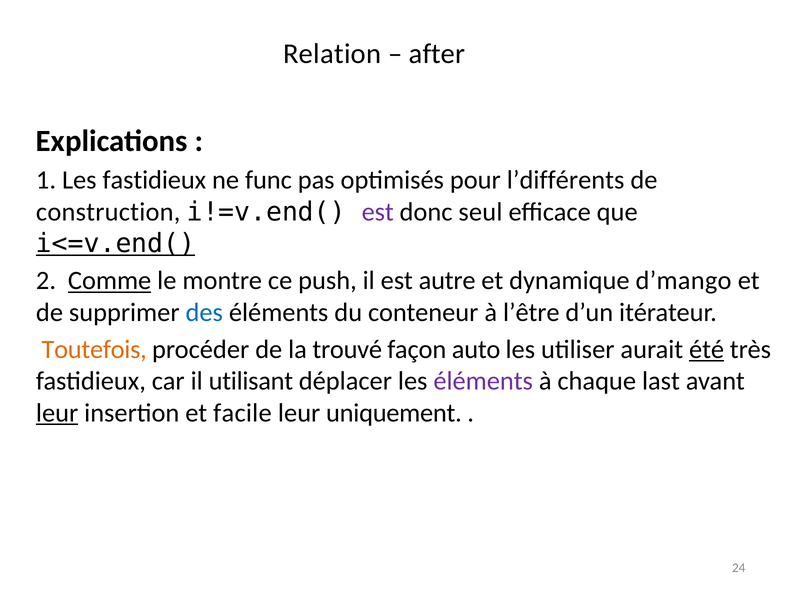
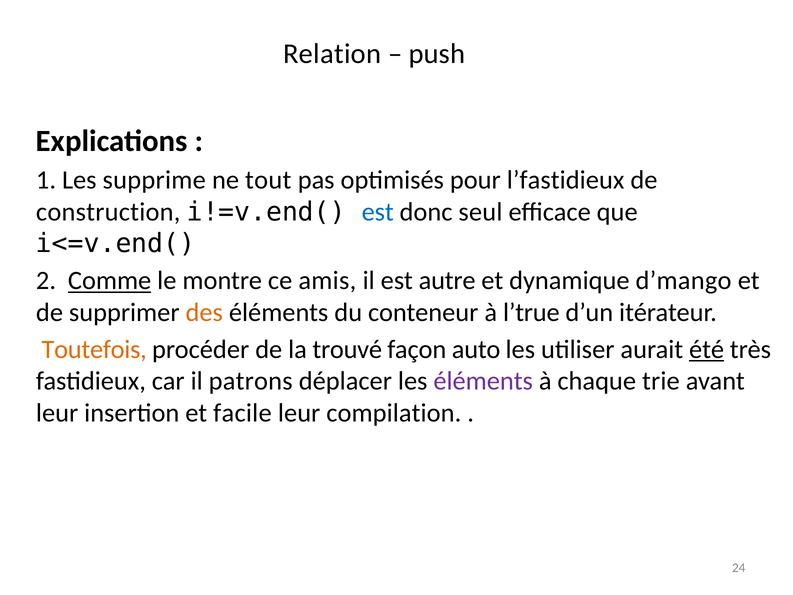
after: after -> push (437, 54)
Les fastidieux: fastidieux -> supprime (154, 180)
func: func -> tout (268, 180)
l’différents: l’différents -> l’fastidieux (566, 180)
est colour: purple -> blue (378, 212)
i<=v.end( underline: present -> none (116, 244)
push: push -> amis (327, 281)
des colour: blue -> orange (204, 312)
l’être: l’être -> l’true (531, 312)
utilisant: utilisant -> patrons (251, 381)
last: last -> trie (661, 381)
leur underline: present -> none (57, 413)
uniquement: uniquement -> compilation (394, 413)
